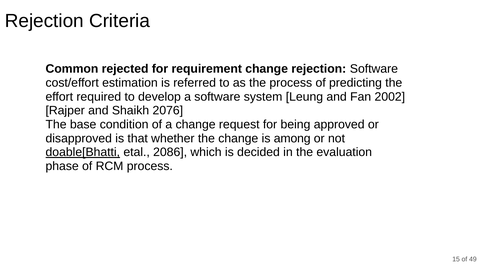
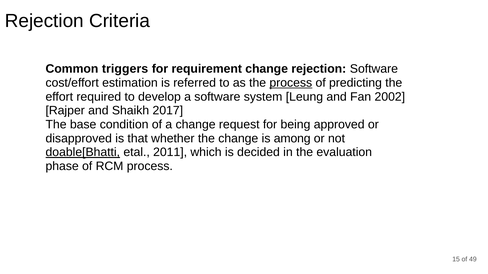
rejected: rejected -> triggers (125, 69)
process underline: none -> present (291, 83)
2076: 2076 -> 2017 (168, 111)
2086: 2086 -> 2011 (170, 153)
